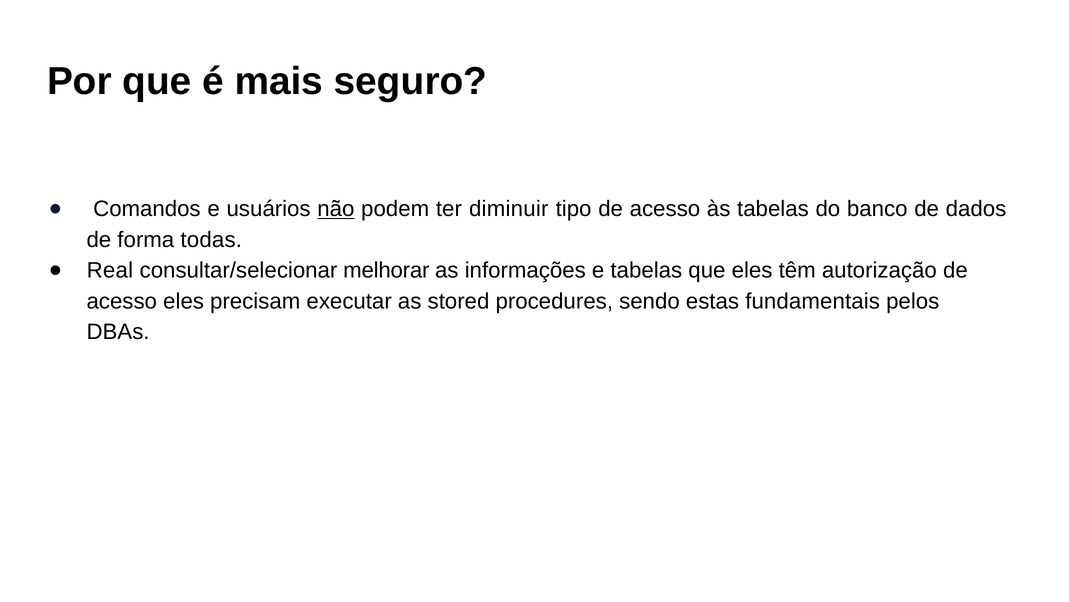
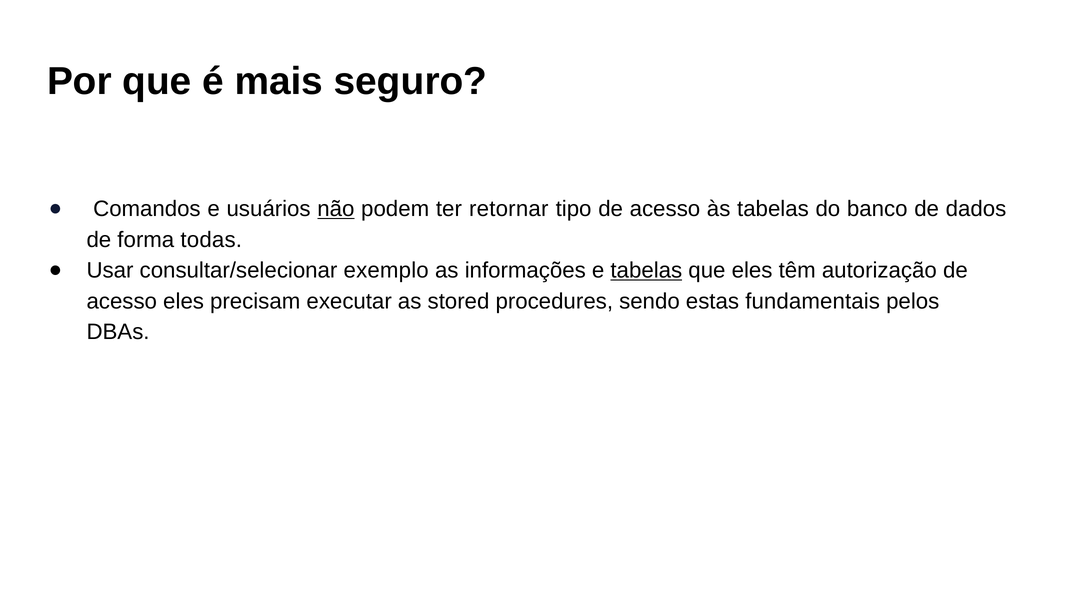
diminuir: diminuir -> retornar (509, 209)
Real: Real -> Usar (110, 270)
melhorar: melhorar -> exemplo (386, 270)
tabelas underline: none -> present (646, 270)
